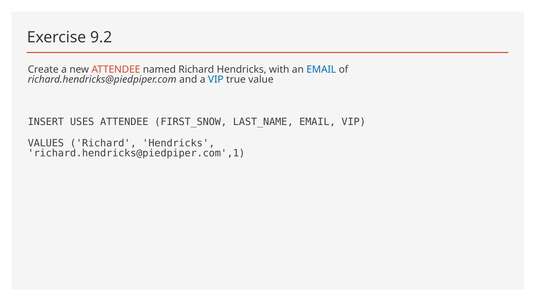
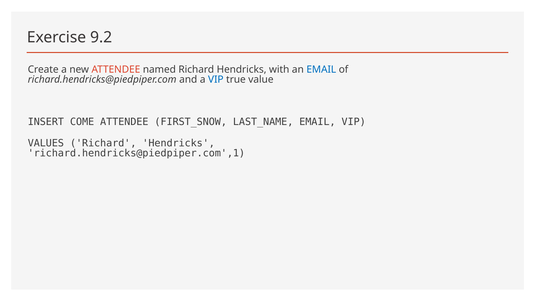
USES: USES -> COME (82, 122)
